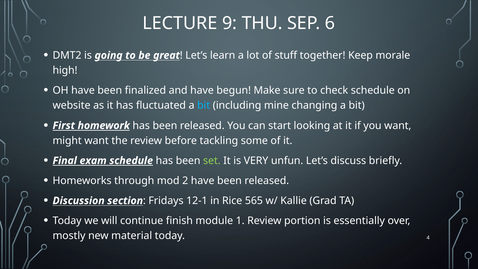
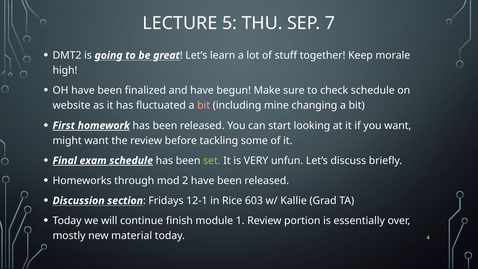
9: 9 -> 5 (230, 23)
6: 6 -> 7 (330, 23)
bit colour: light blue -> pink (204, 105)
565: 565 -> 603 (254, 201)
